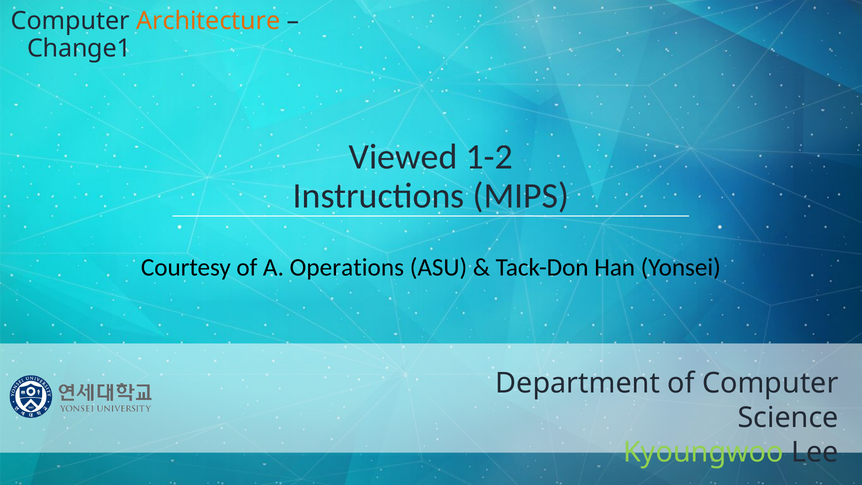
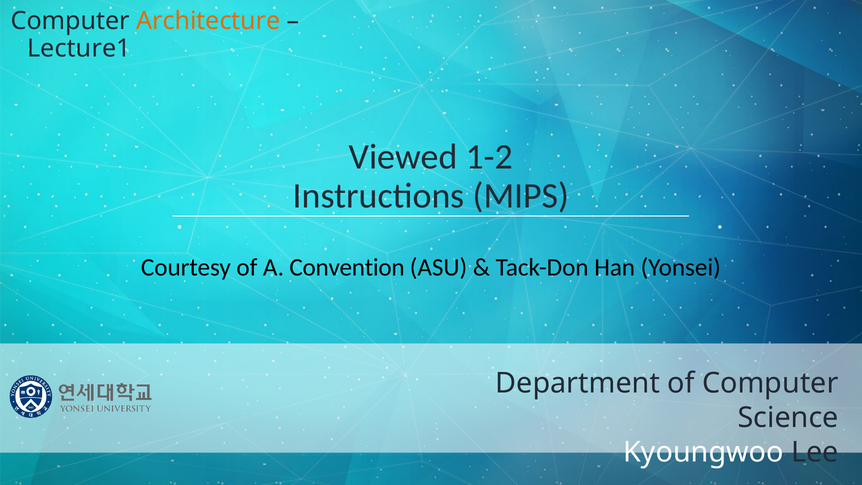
Change1: Change1 -> Lecture1 (79, 48)
Operations: Operations -> Convention (347, 268)
Kyoungwoo colour: light green -> white (703, 452)
